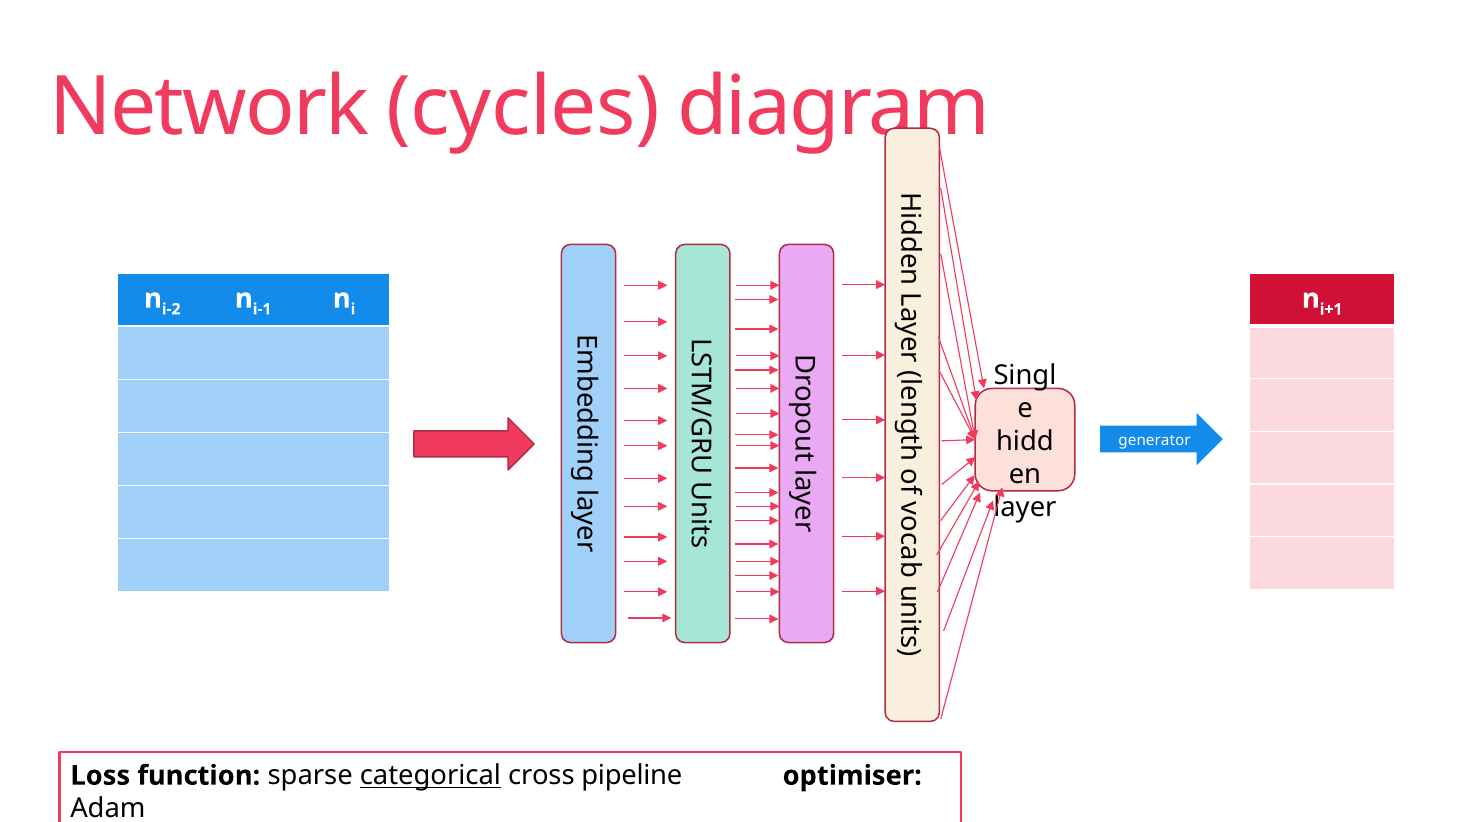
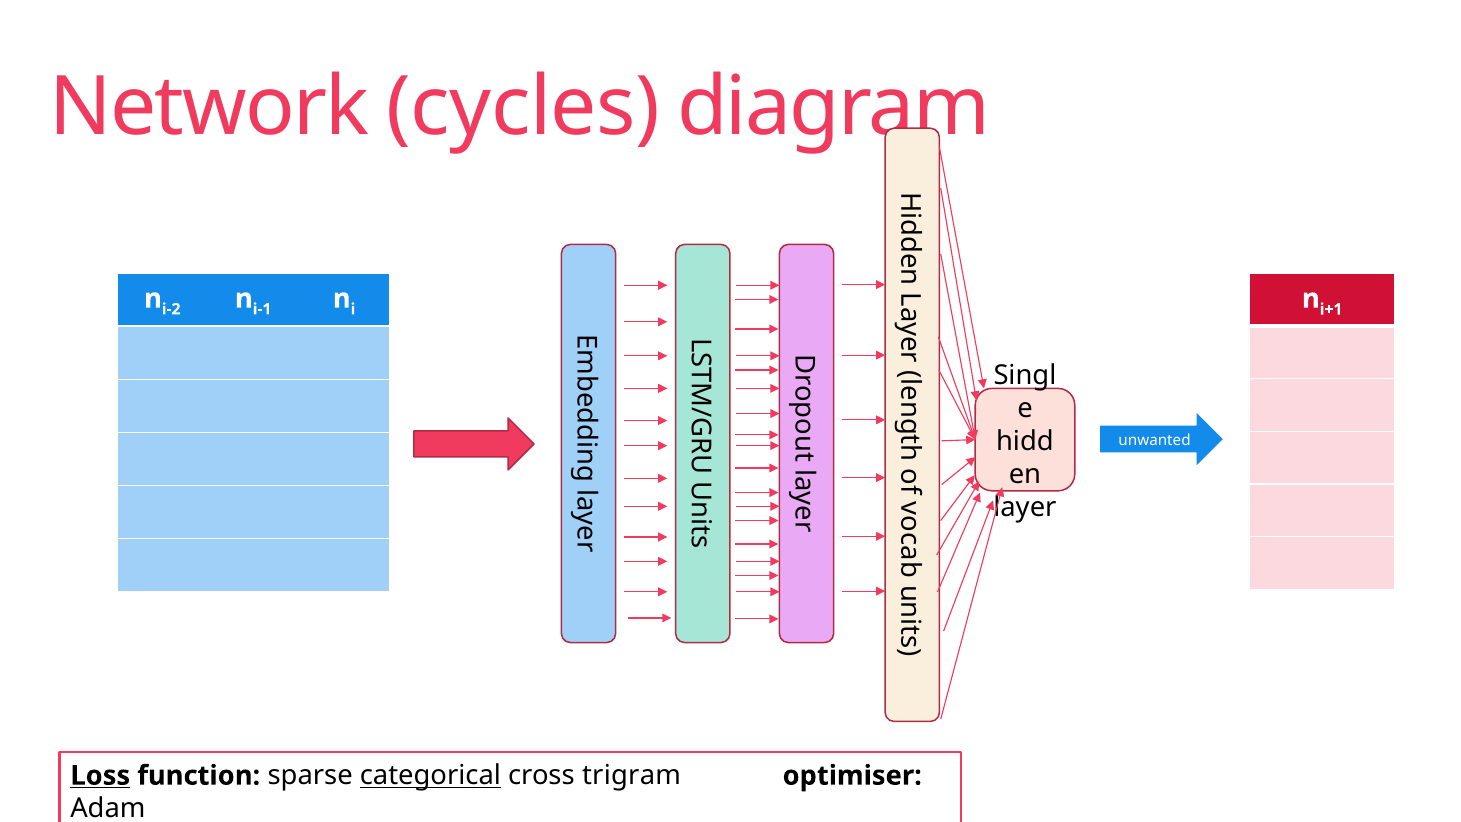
generator: generator -> unwanted (1155, 440)
Loss underline: none -> present (100, 775)
pipeline: pipeline -> trigram (632, 775)
